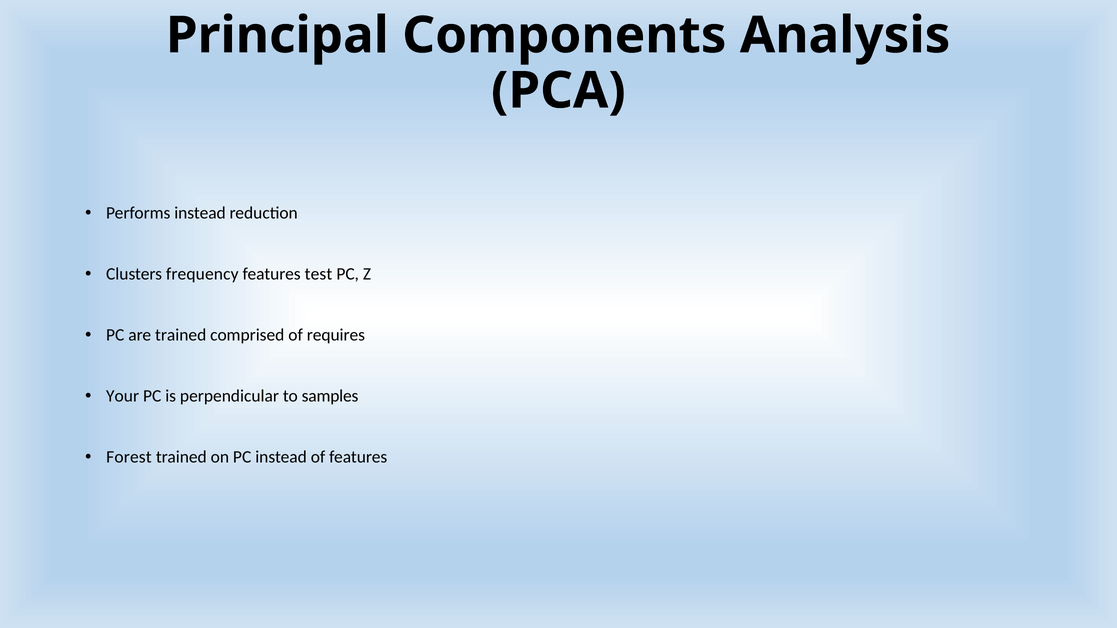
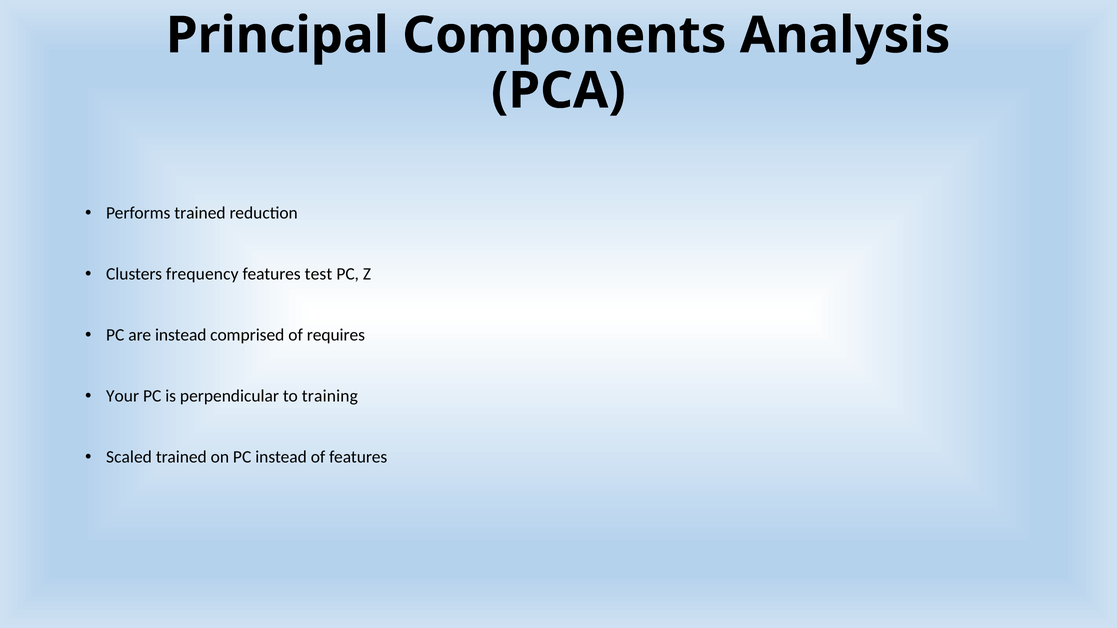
Performs instead: instead -> trained (200, 213)
are trained: trained -> instead (181, 335)
samples: samples -> training (330, 396)
Forest: Forest -> Scaled (129, 457)
